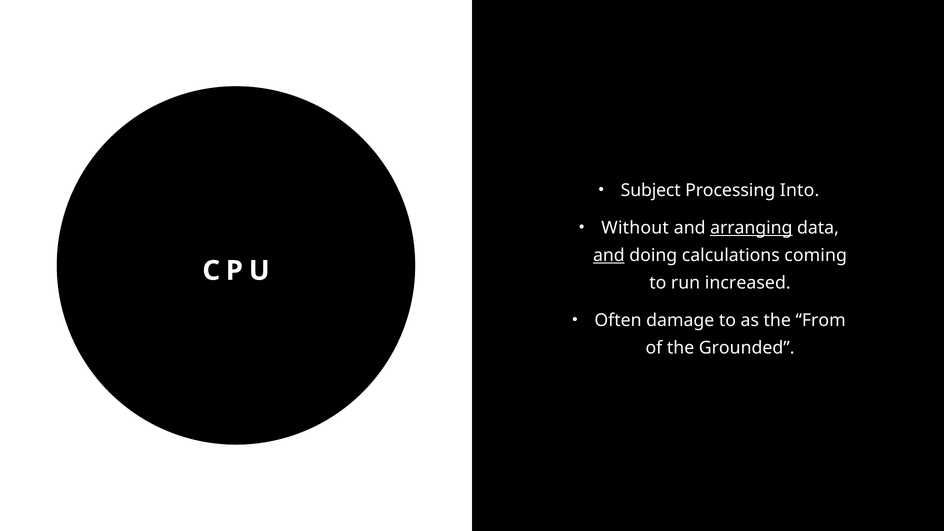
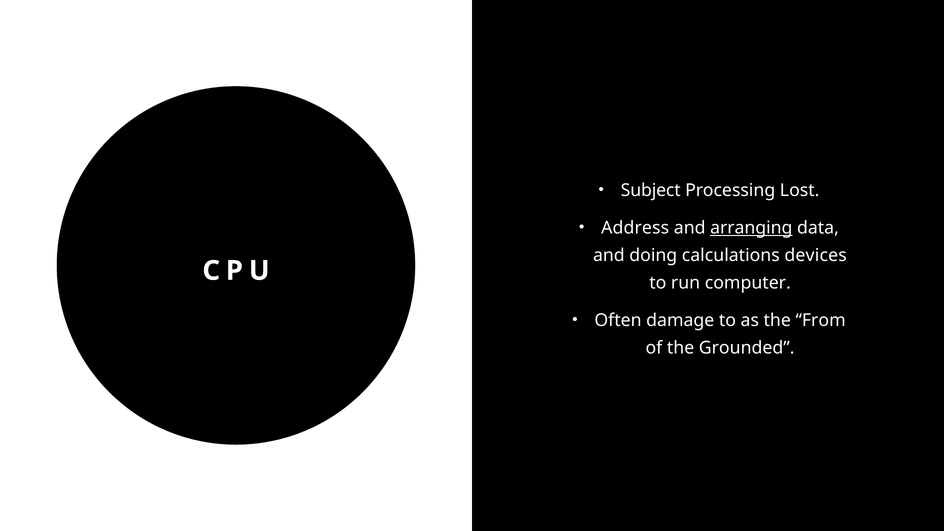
Into: Into -> Lost (800, 190)
Without: Without -> Address (635, 228)
and underline: present -> none (609, 255)
coming: coming -> devices (816, 255)
increased: increased -> computer (748, 283)
